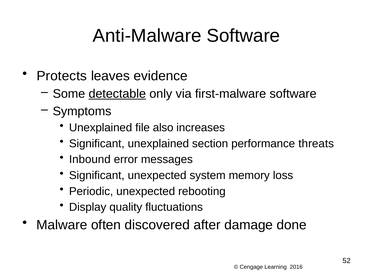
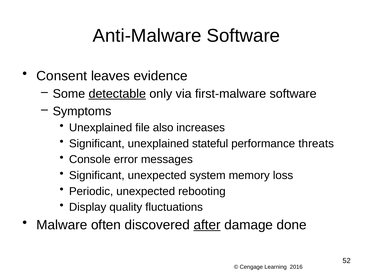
Protects: Protects -> Consent (62, 76)
section: section -> stateful (210, 144)
Inbound: Inbound -> Console (90, 160)
after underline: none -> present (207, 225)
